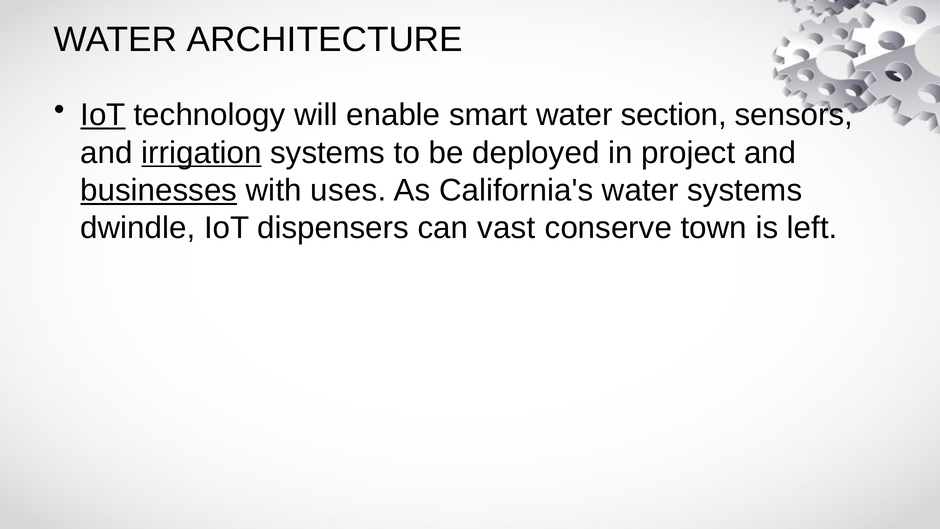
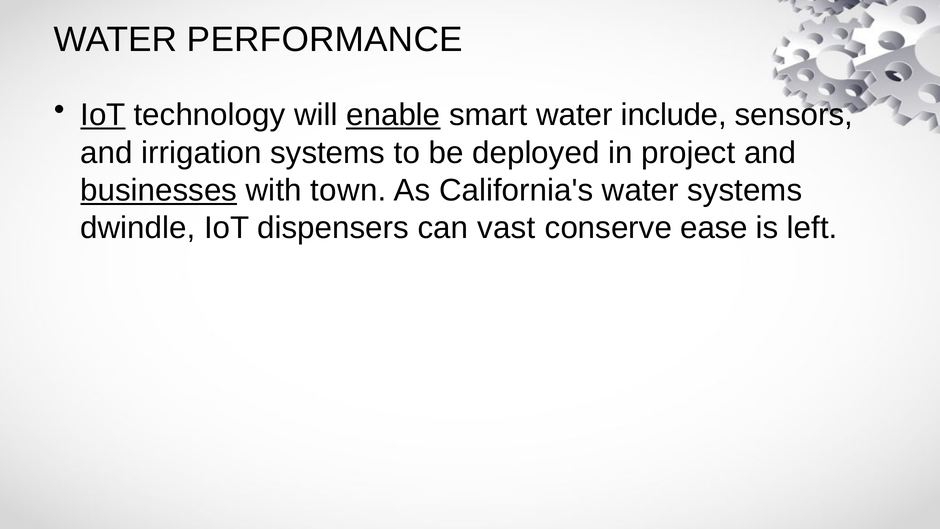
ARCHITECTURE: ARCHITECTURE -> PERFORMANCE (325, 40)
enable underline: none -> present (393, 115)
section: section -> include (674, 115)
irrigation underline: present -> none (201, 153)
uses: uses -> town (348, 190)
town: town -> ease (714, 228)
